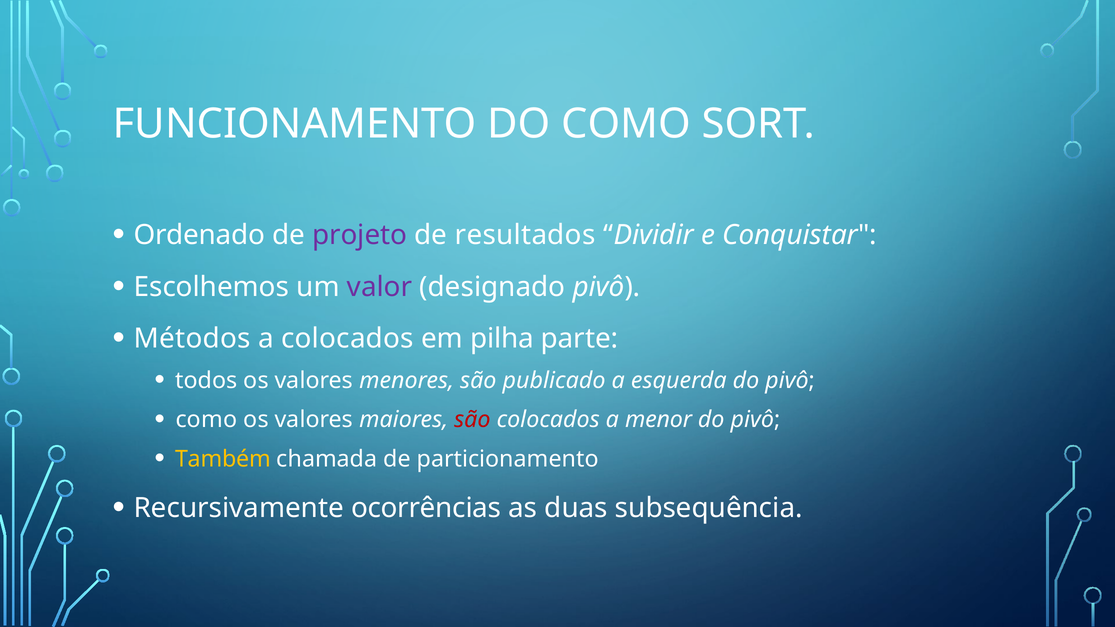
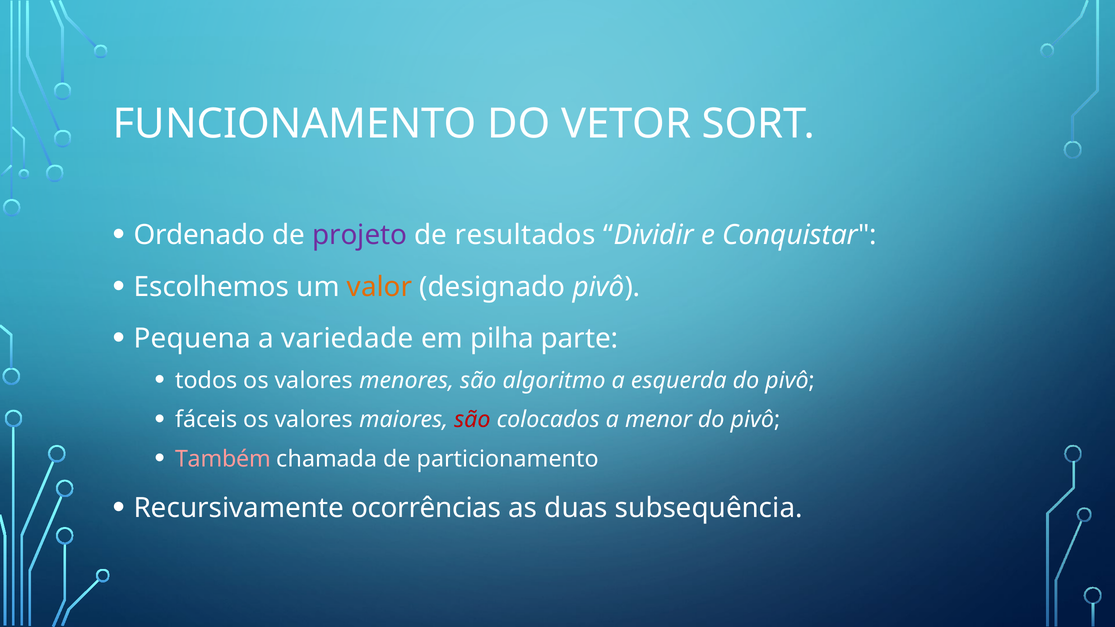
DO COMO: COMO -> VETOR (626, 124)
valor colour: purple -> orange (380, 287)
Métodos: Métodos -> Pequena (192, 339)
a colocados: colocados -> variedade (347, 339)
publicado: publicado -> algoritmo (554, 381)
como: como -> fáceis (207, 420)
Também colour: yellow -> pink (223, 459)
